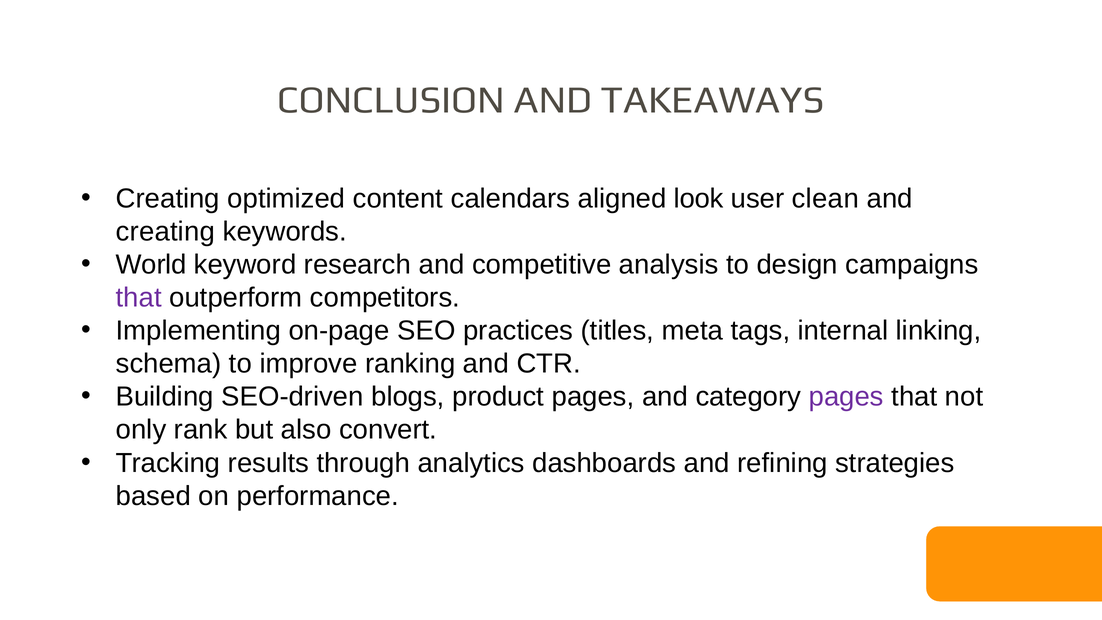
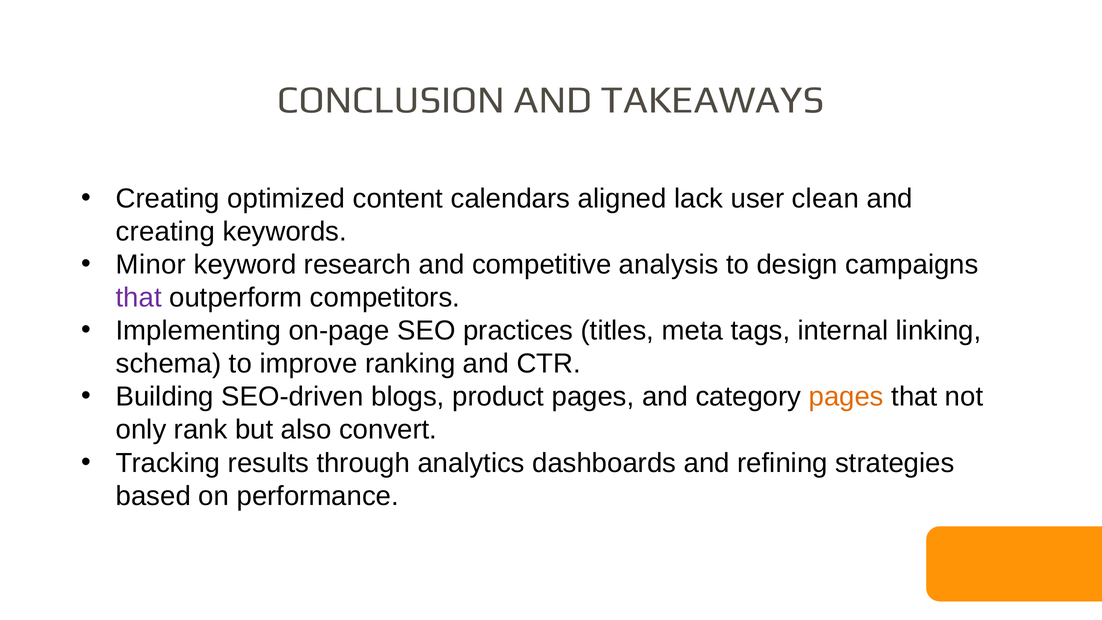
look: look -> lack (699, 198)
World: World -> Minor (151, 265)
pages colour: purple -> orange (846, 397)
